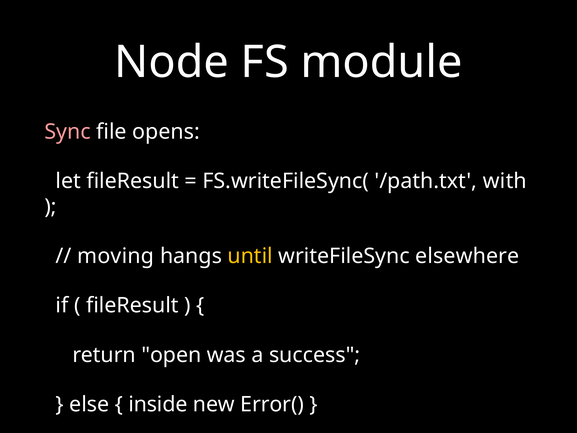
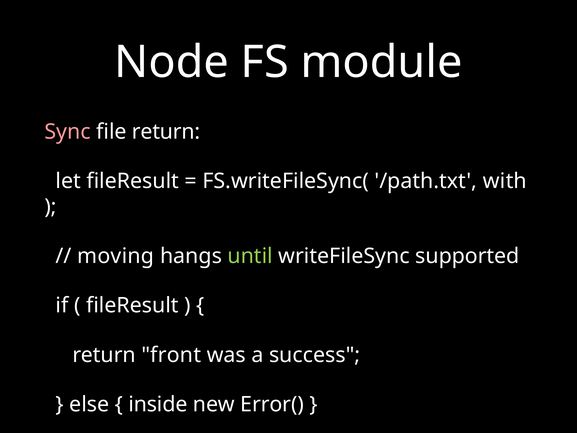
file opens: opens -> return (166, 132)
until colour: yellow -> light green (250, 256)
elsewhere: elsewhere -> supported (467, 256)
open: open -> front (171, 355)
